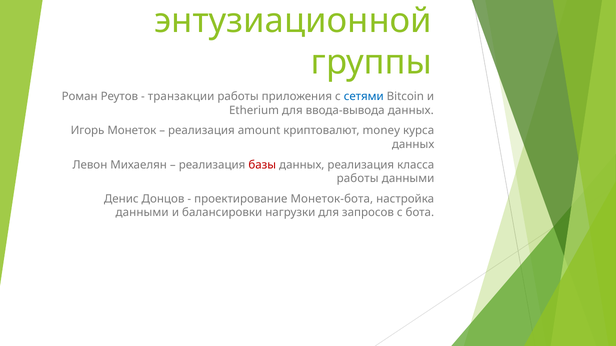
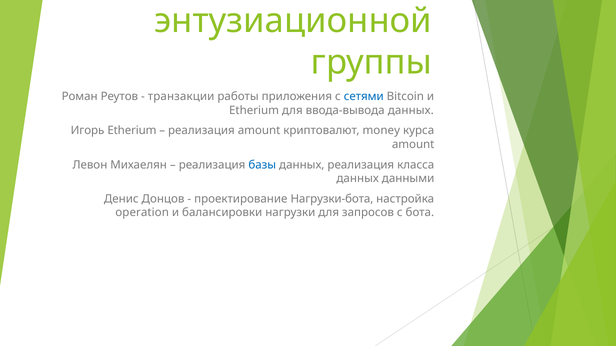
Игорь Монеток: Монеток -> Etherium (132, 131)
данных: данных -> amount (413, 145)
базы colour: red -> blue (262, 165)
работы: работы -> данных (358, 179)
Монеток-бота: Монеток-бота -> Нагрузки-бота (332, 199)
данными: данными -> operation (142, 213)
